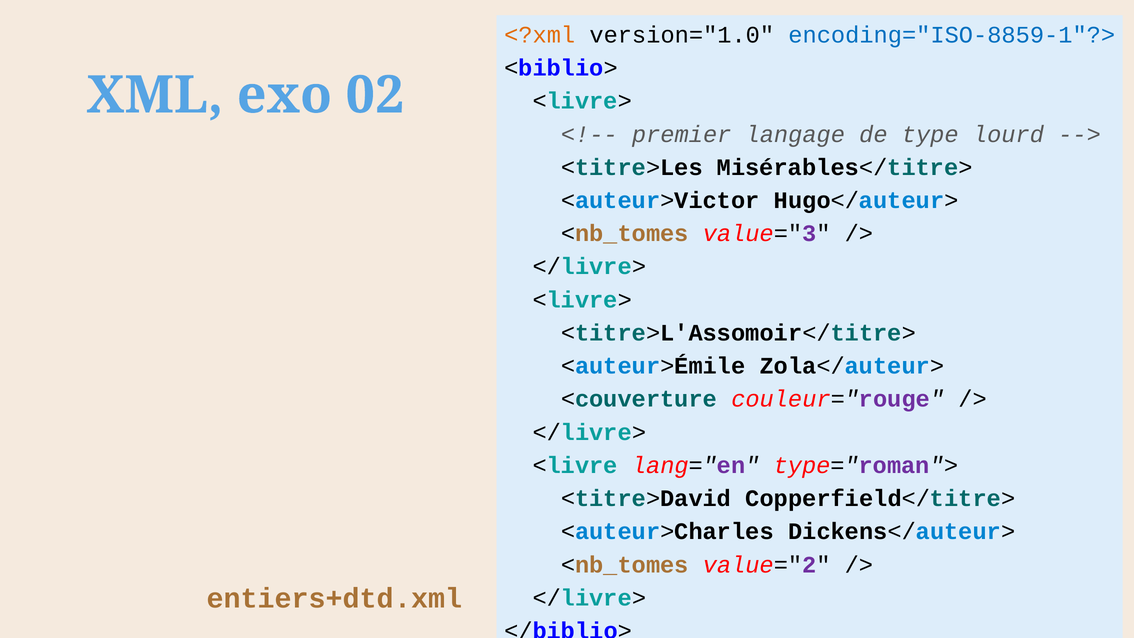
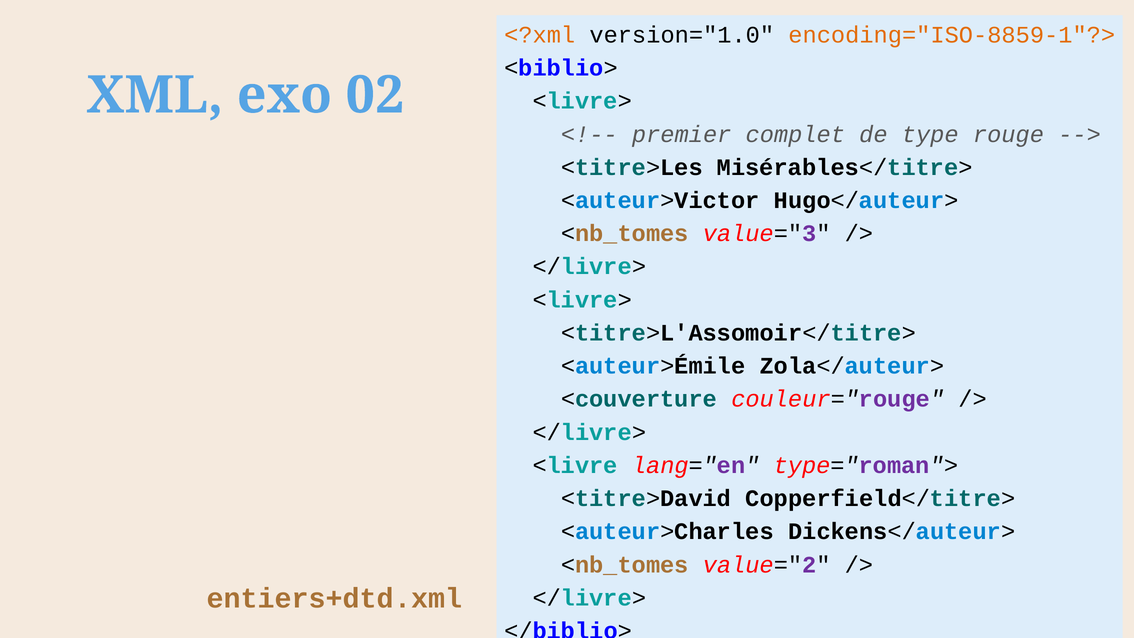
encoding="ISO-8859-1"?> colour: blue -> orange (952, 35)
langage: langage -> complet (795, 134)
lourd: lourd -> rouge (1008, 134)
